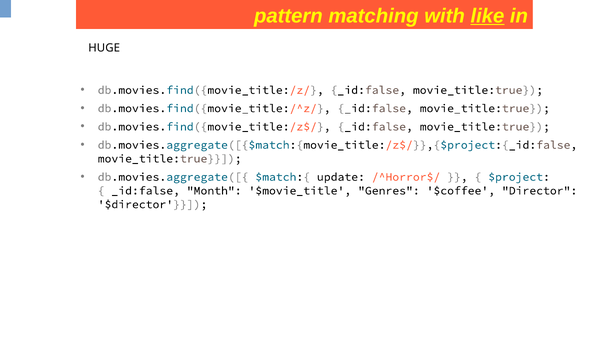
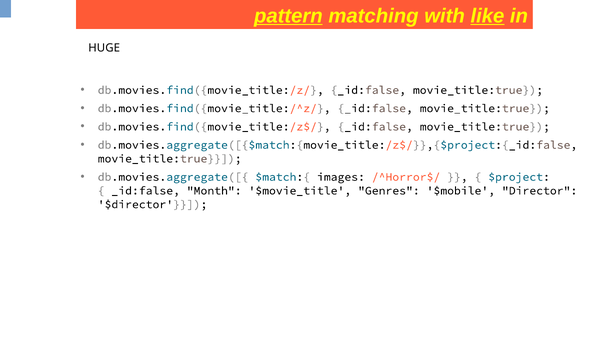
pattern underline: none -> present (288, 16)
update: update -> images (341, 177)
$coffee: $coffee -> $mobile (461, 190)
